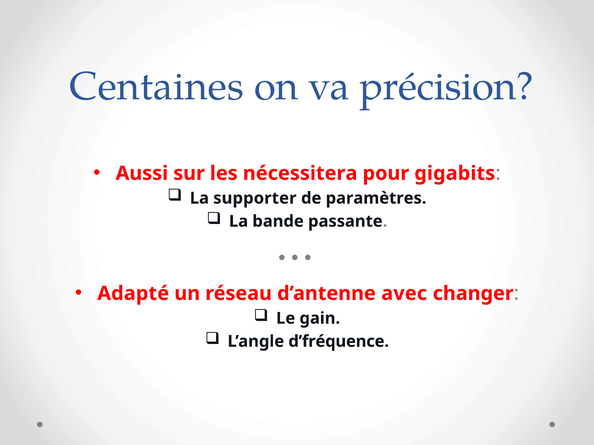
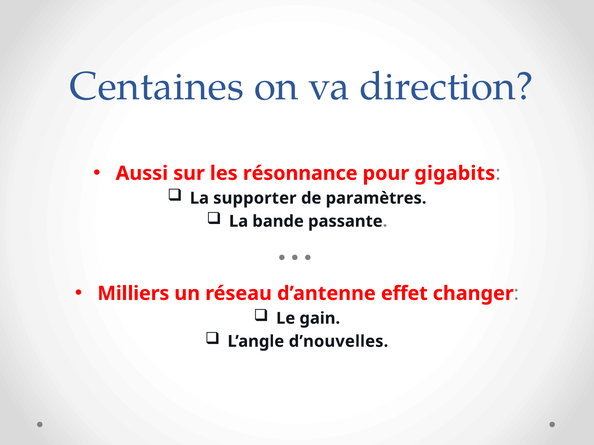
précision: précision -> direction (446, 86)
nécessitera: nécessitera -> résonnance (300, 174)
Adapté: Adapté -> Milliers (133, 294)
avec: avec -> effet (404, 294)
d’fréquence: d’fréquence -> d’nouvelles (339, 342)
